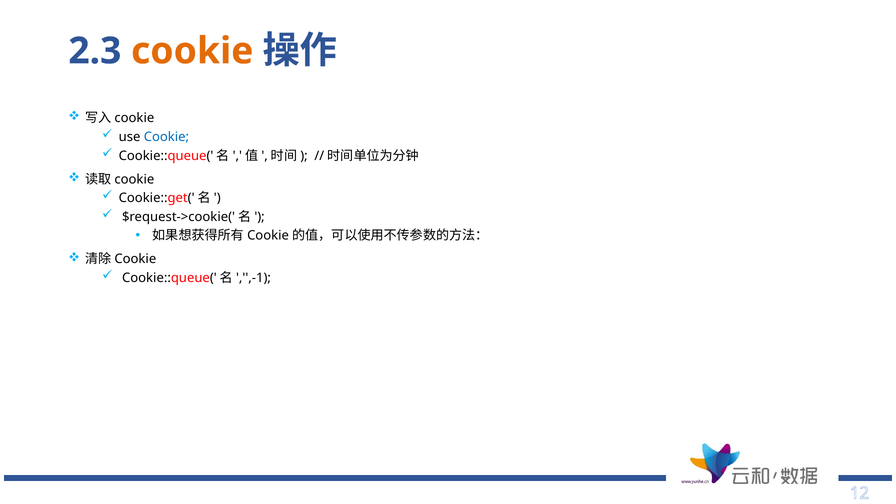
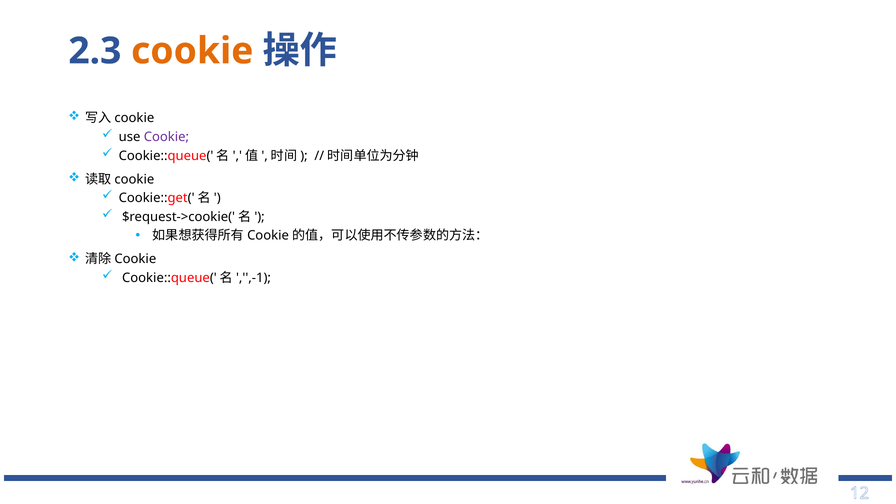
Cookie colour: blue -> purple (166, 137)
